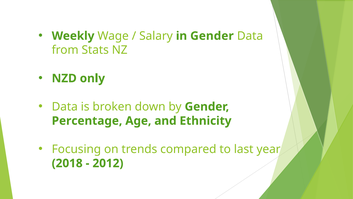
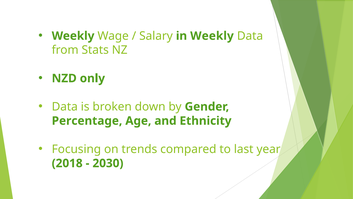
in Gender: Gender -> Weekly (212, 36)
2012: 2012 -> 2030 (108, 163)
